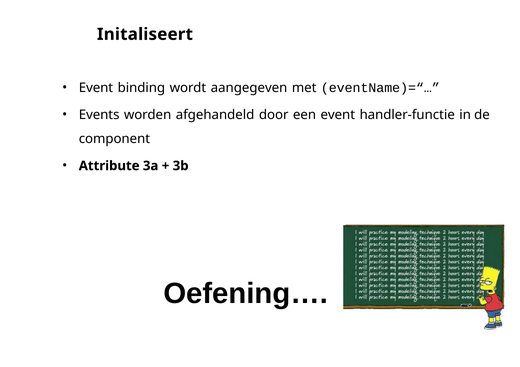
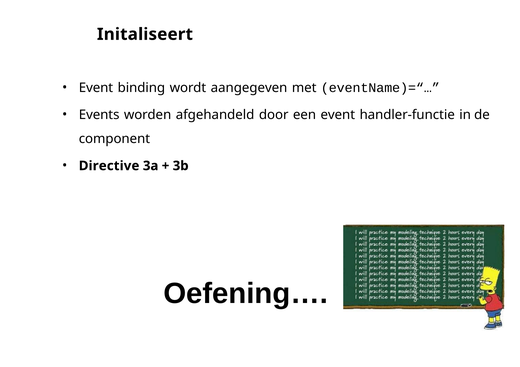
Attribute: Attribute -> Directive (109, 166)
